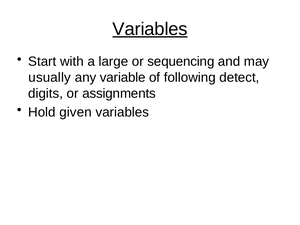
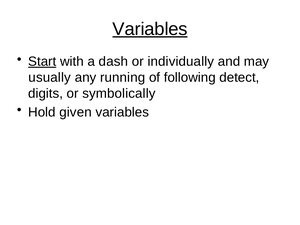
Start underline: none -> present (42, 62)
large: large -> dash (113, 62)
sequencing: sequencing -> individually (181, 62)
variable: variable -> running (123, 78)
assignments: assignments -> symbolically (119, 94)
